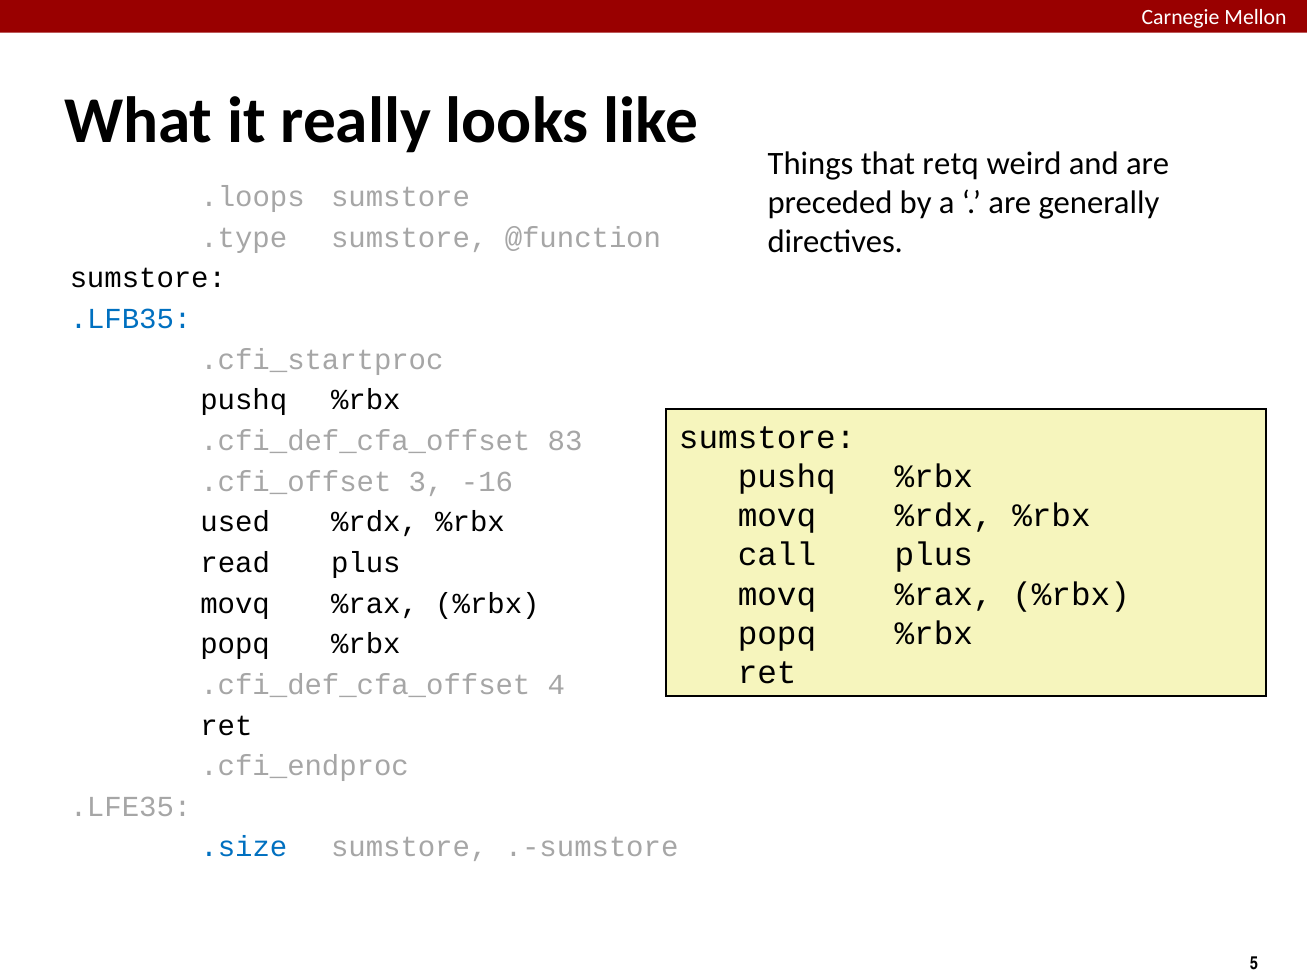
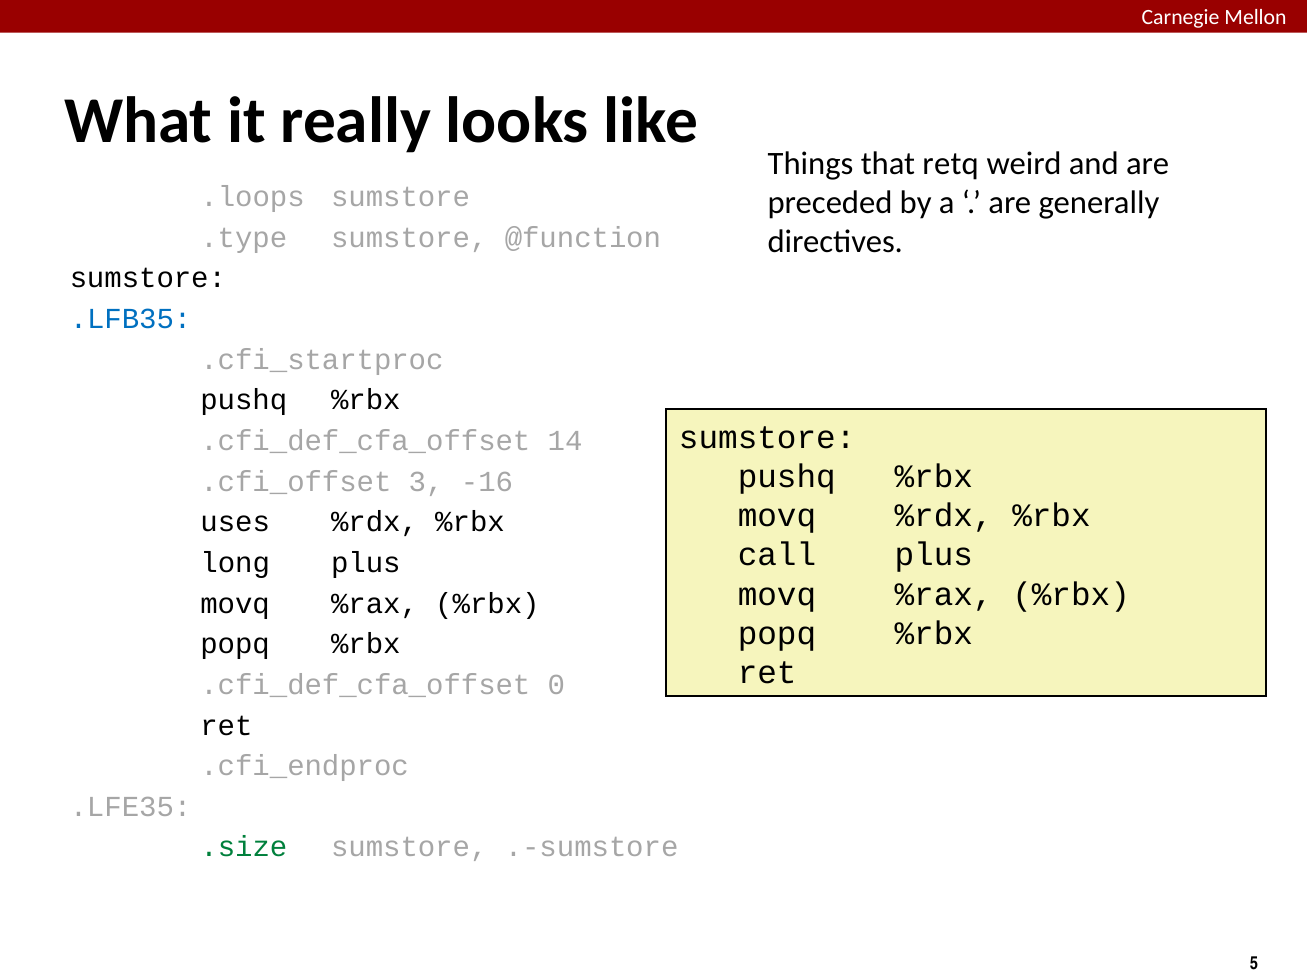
83: 83 -> 14 (565, 441)
used: used -> uses (235, 522)
read: read -> long (235, 563)
4: 4 -> 0 (556, 685)
.size colour: blue -> green (244, 848)
